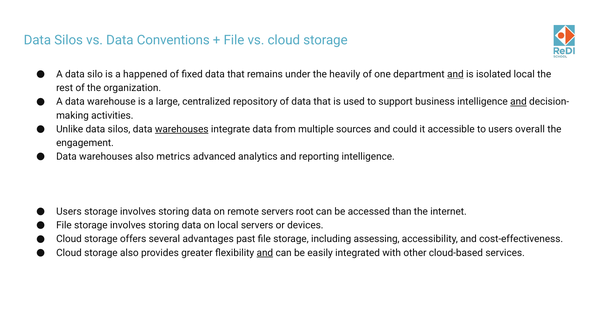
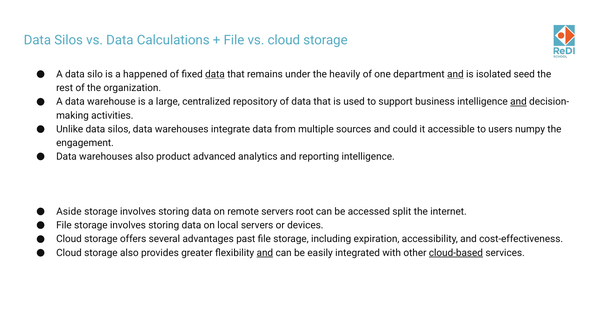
Conventions: Conventions -> Calculations (173, 40)
data underline: none -> present (215, 74)
isolated local: local -> seed (524, 74)
warehouses underline: present -> none (182, 129)
overall: overall -> numpy (530, 129)
metrics: metrics -> product (173, 157)
Users: Users -> Aside (69, 211)
than: than -> split (402, 211)
assessing: assessing -> expiration (377, 239)
cloud-based underline: none -> present (456, 253)
